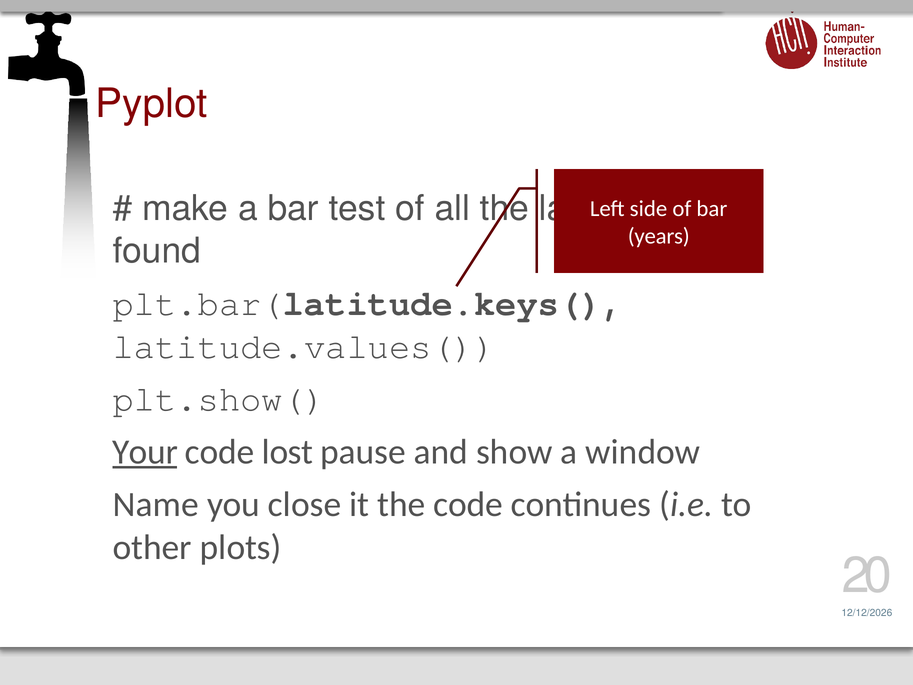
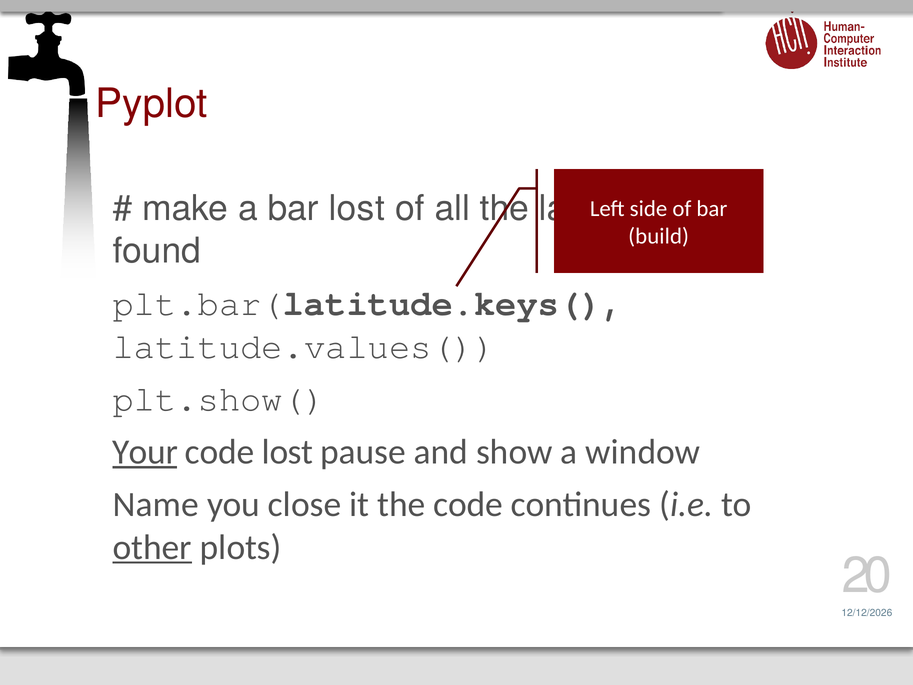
bar test: test -> lost (357, 208)
years: years -> build (659, 236)
other underline: none -> present (152, 547)
